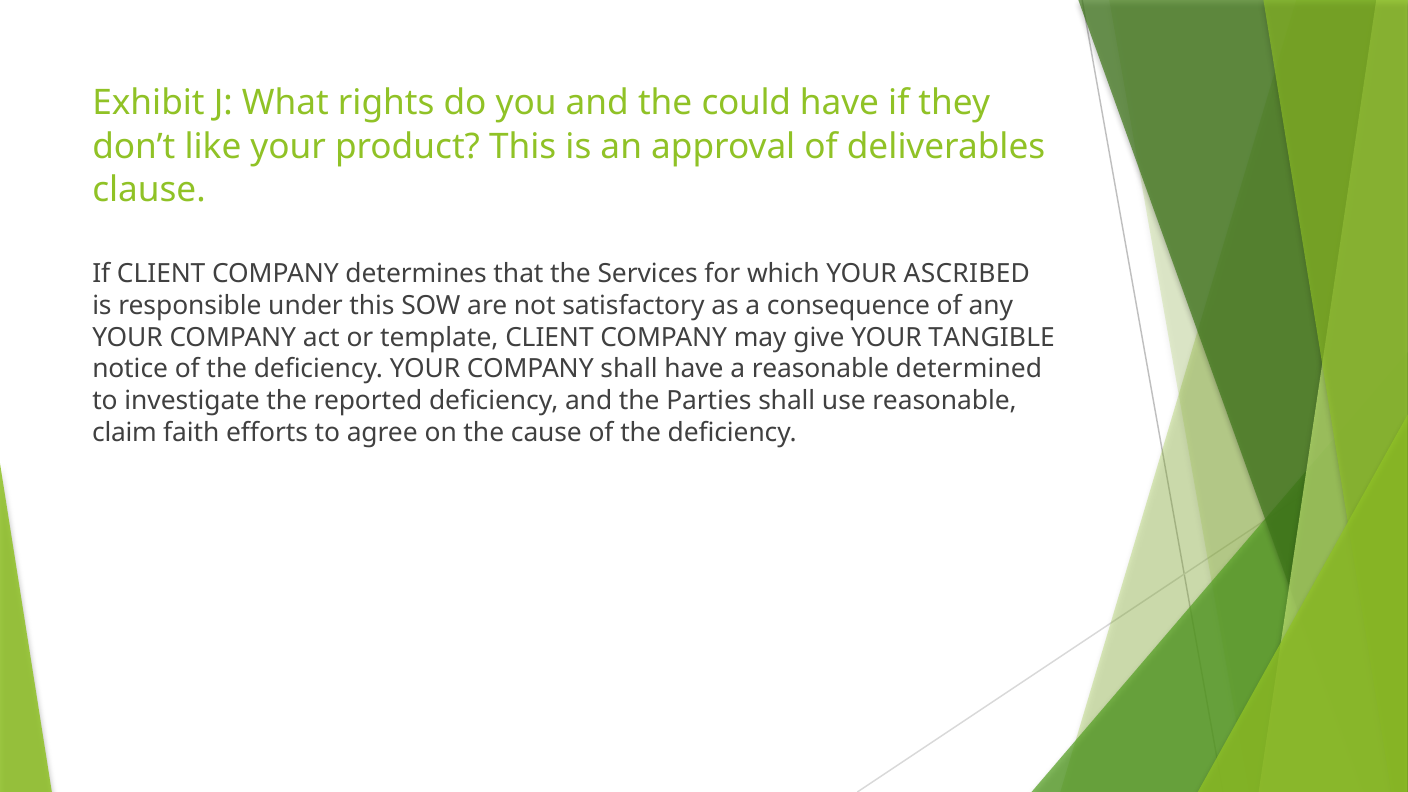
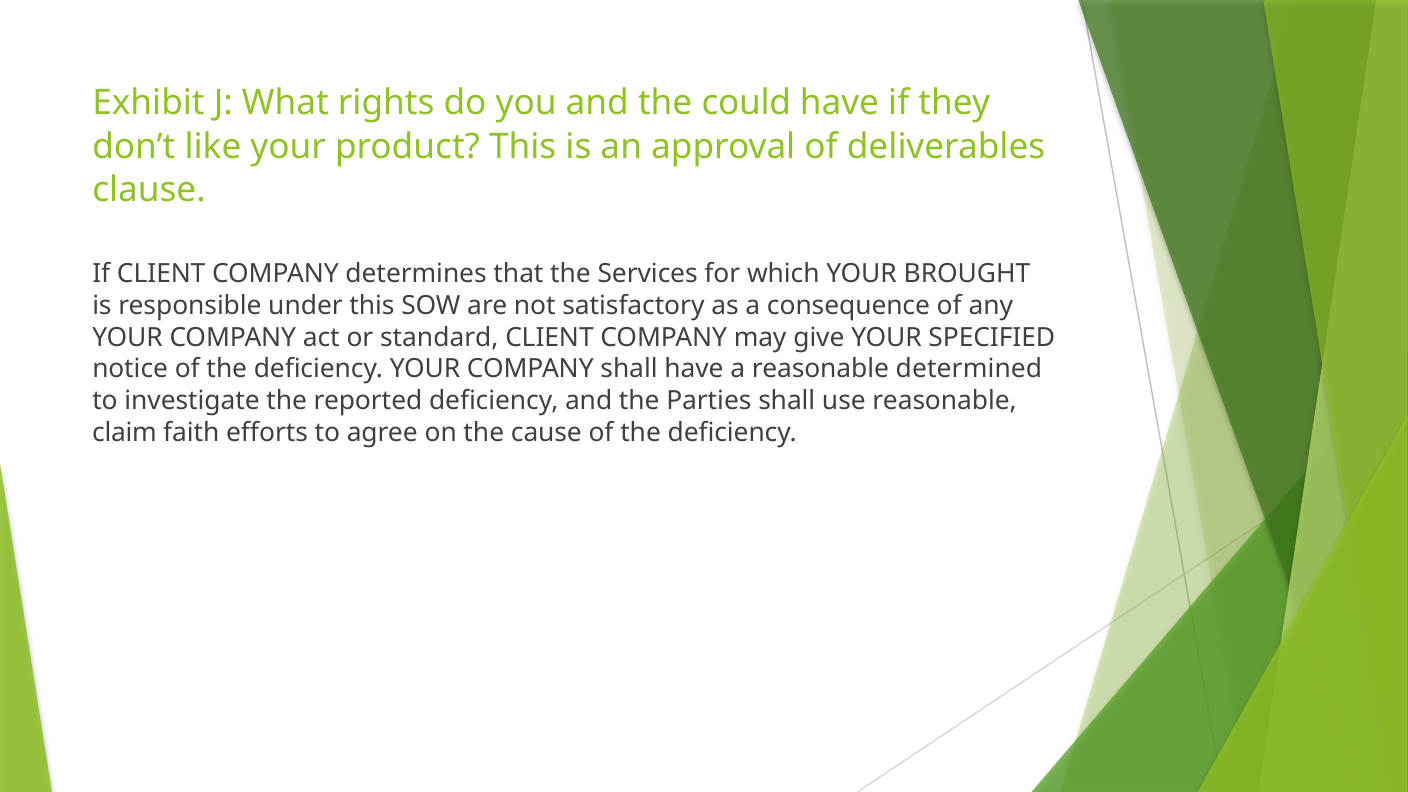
ASCRIBED: ASCRIBED -> BROUGHT (967, 274)
template: template -> standard (439, 338)
TANGIBLE: TANGIBLE -> SPECIFIED (992, 338)
